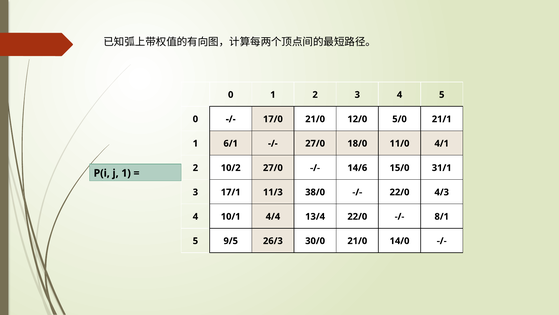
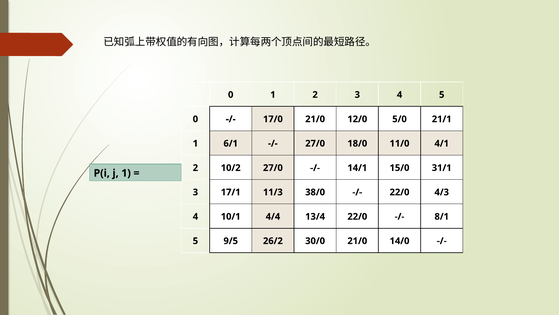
14/6: 14/6 -> 14/1 (357, 168)
26/3: 26/3 -> 26/2 (273, 241)
